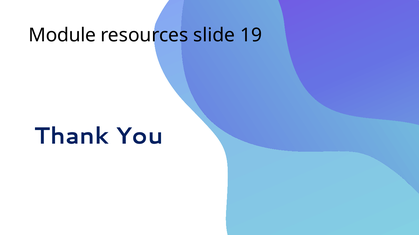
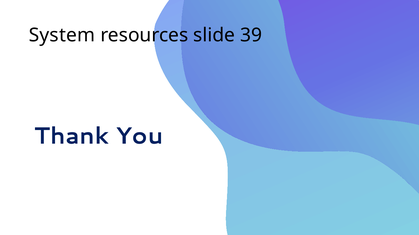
Module: Module -> System (62, 35)
19: 19 -> 39 (251, 35)
